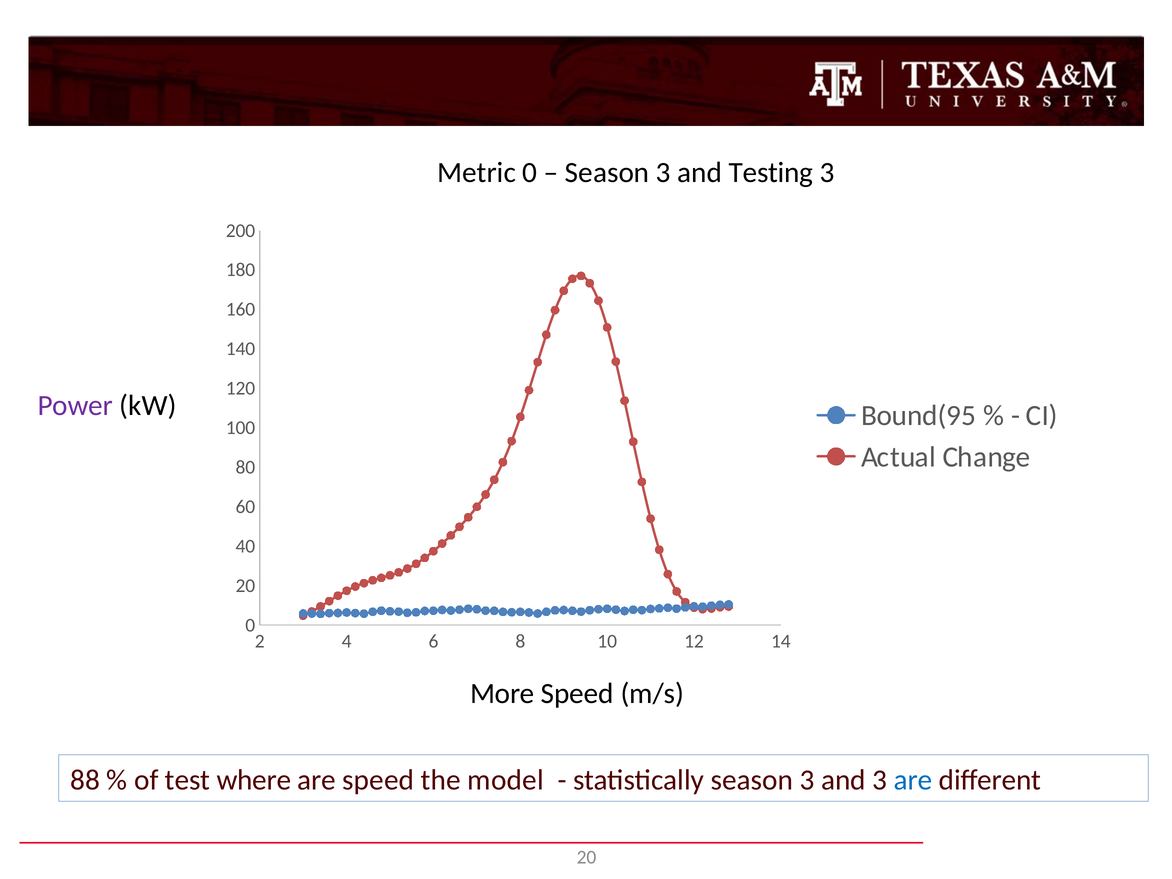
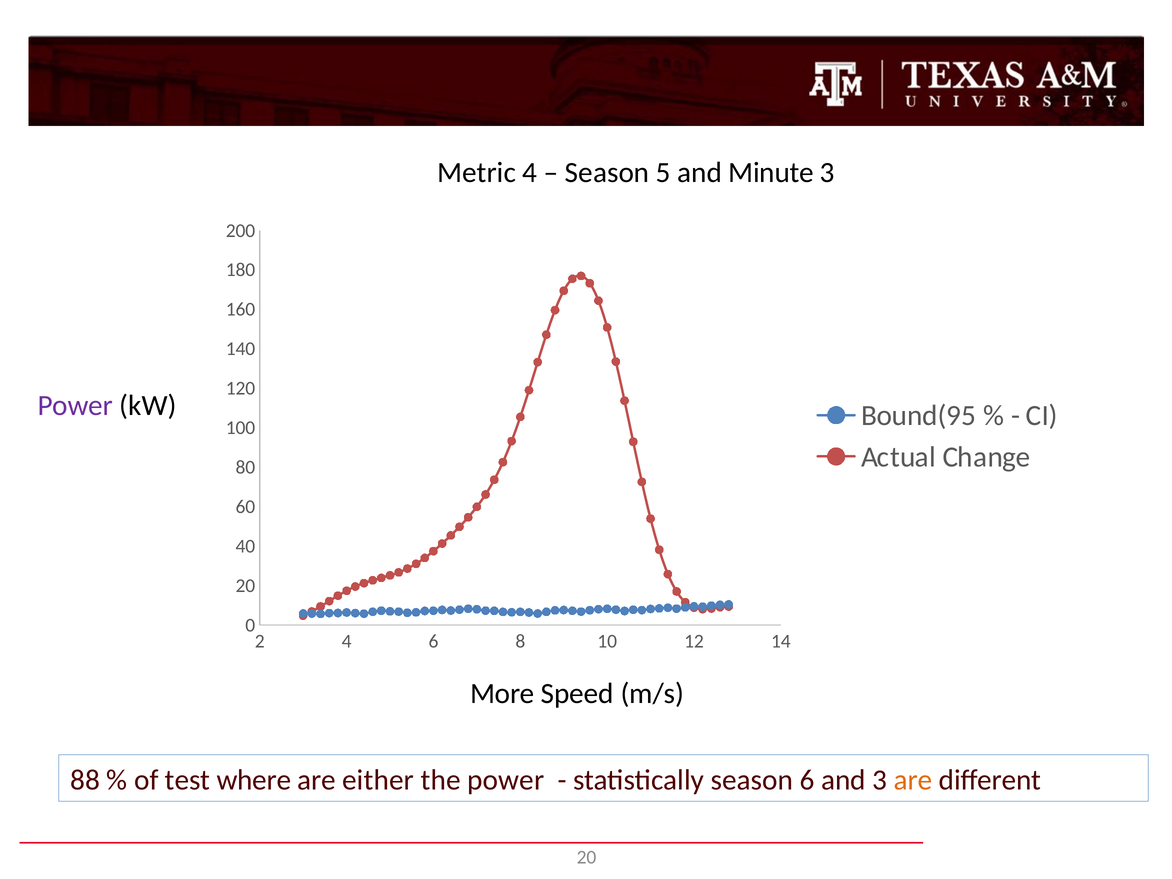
Metric 0: 0 -> 4 (530, 172)
3: 3 -> 5 (663, 172)
Testing: Testing -> Minute (771, 172)
are speed: speed -> either (378, 780)
the model: model -> power (506, 780)
statistically season 3: 3 -> 6 (807, 780)
are colour: blue -> orange (913, 780)
